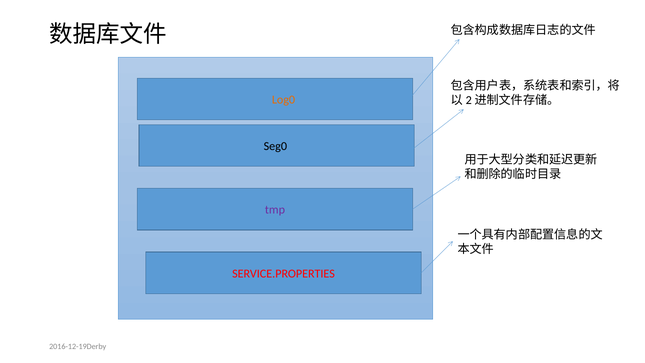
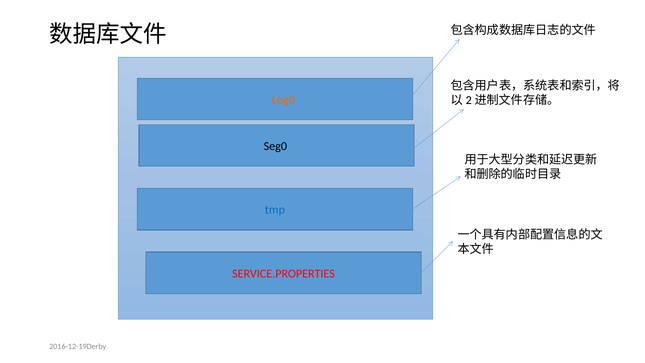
tmp colour: purple -> blue (275, 210)
